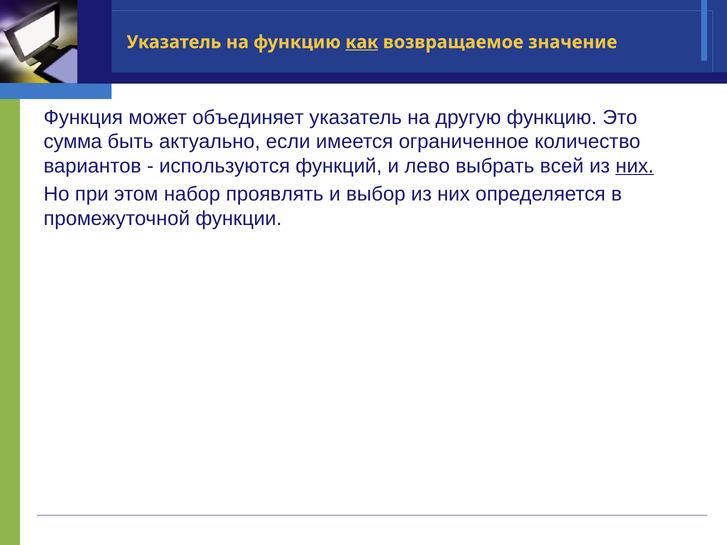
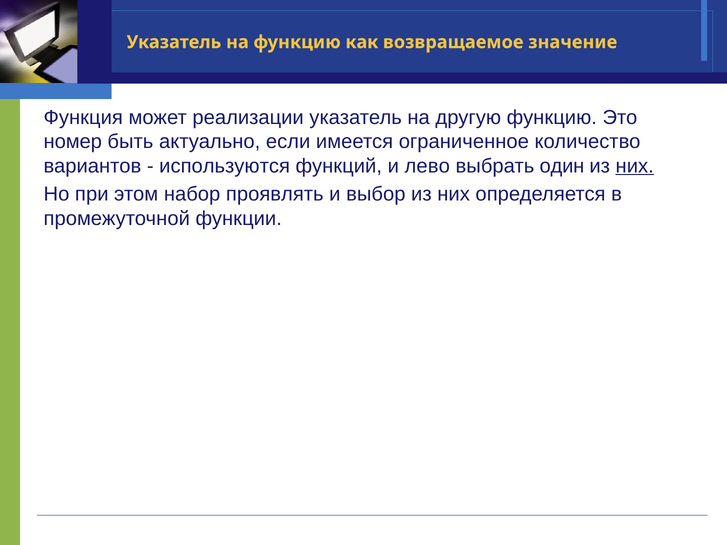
как underline: present -> none (362, 42)
объединяет: объединяет -> реализации (248, 118)
сумма: сумма -> номер (73, 142)
всей: всей -> один (562, 166)
